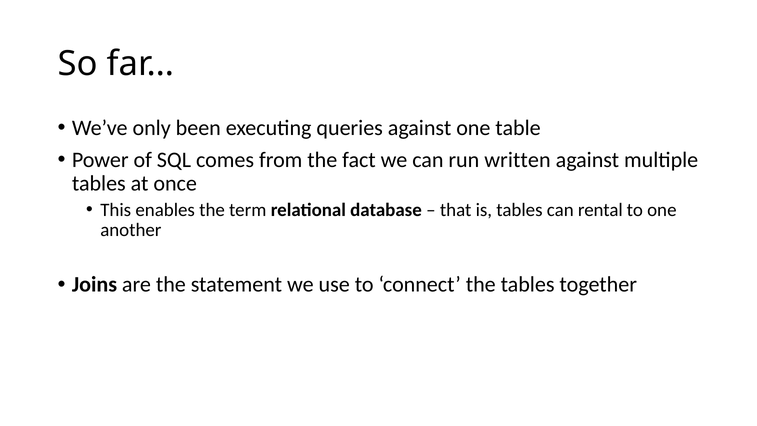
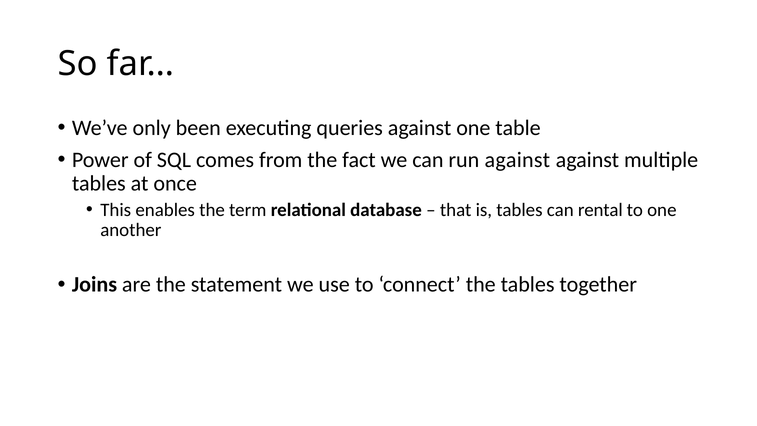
run written: written -> against (517, 160)
